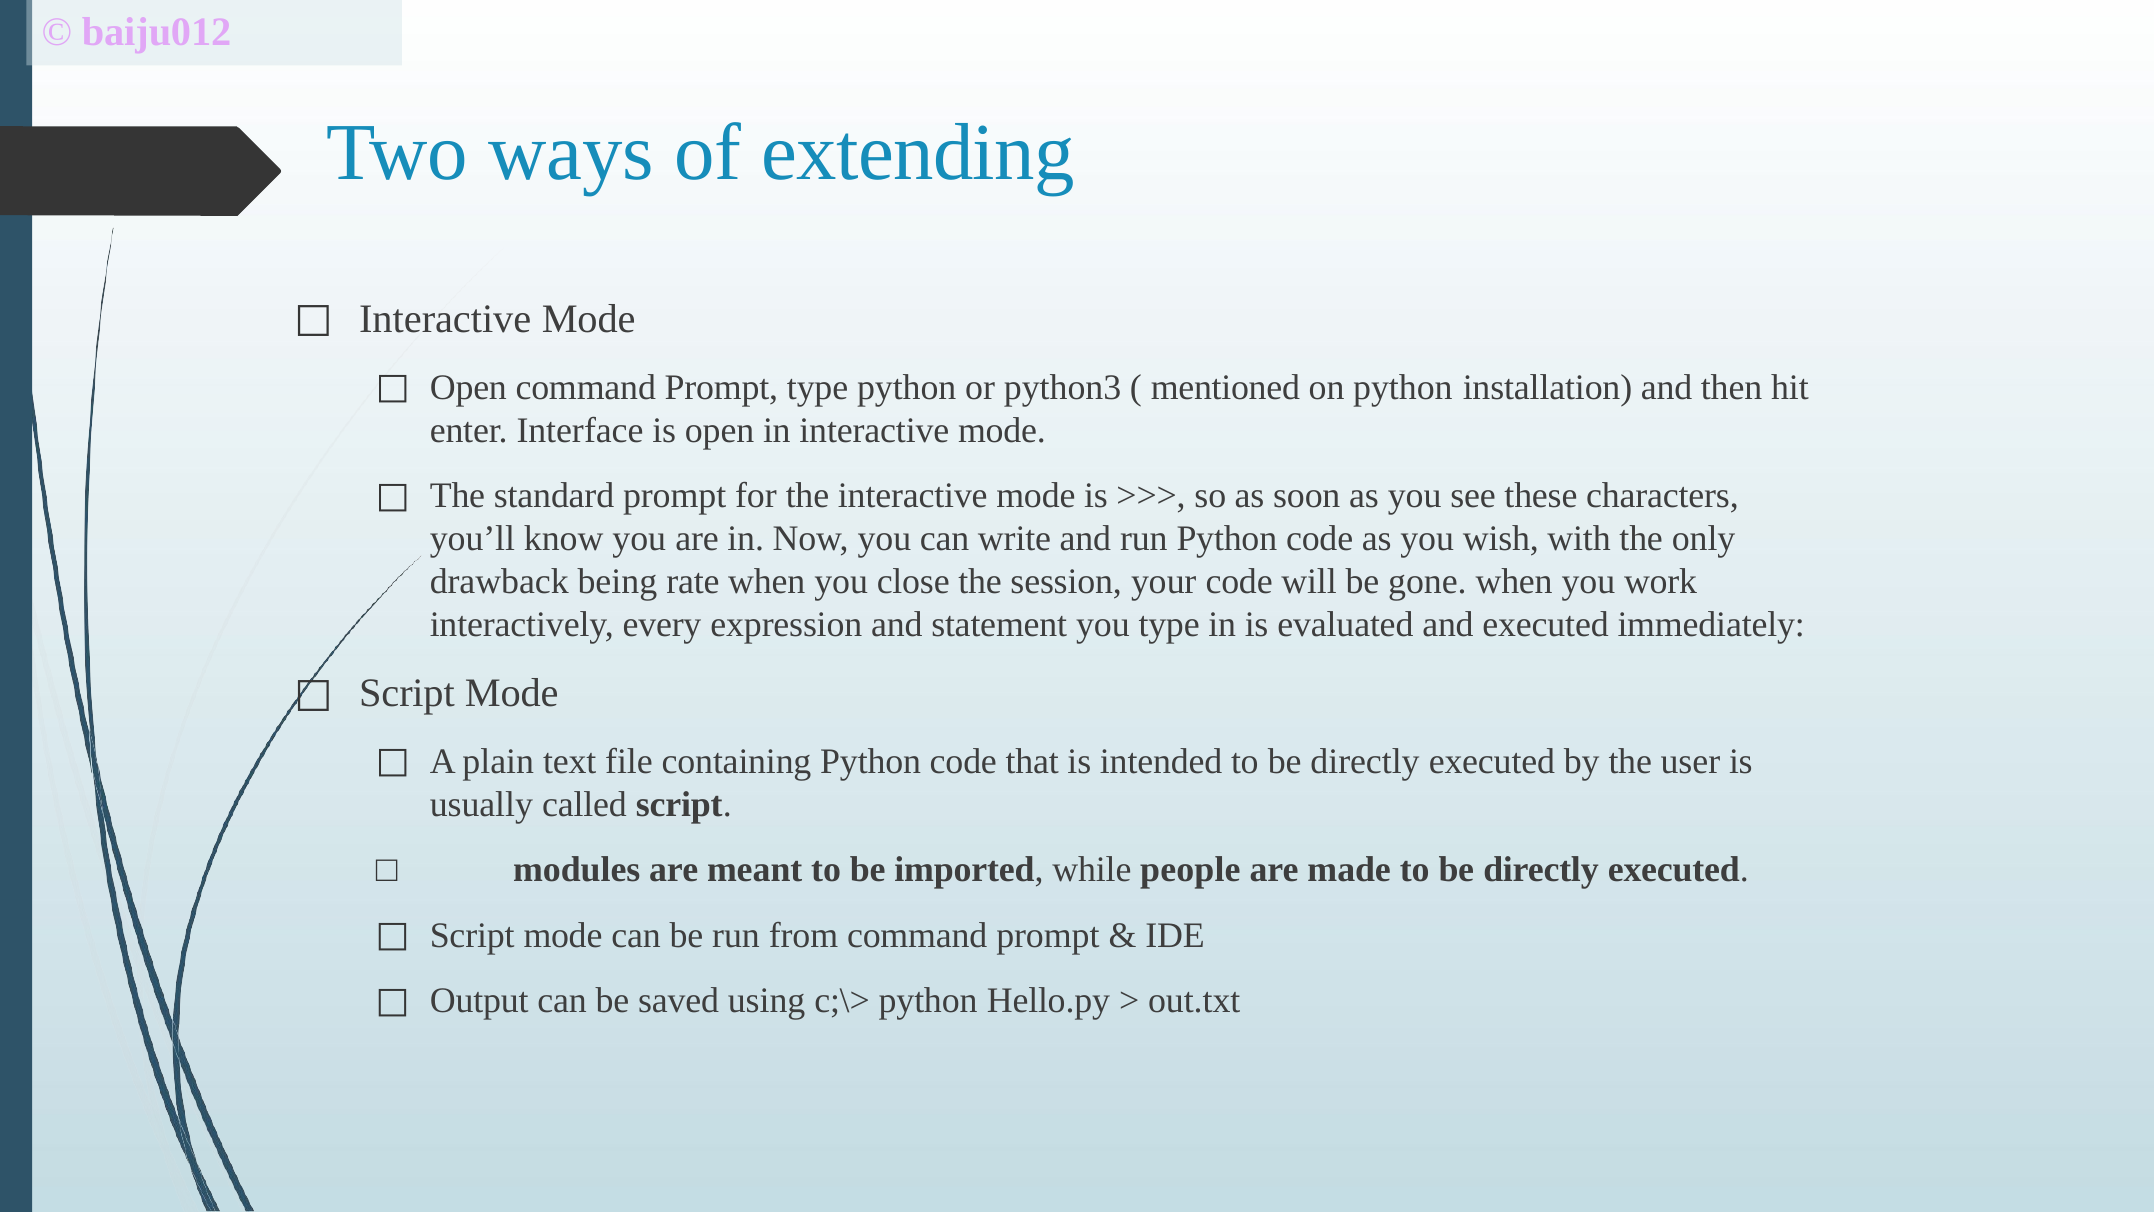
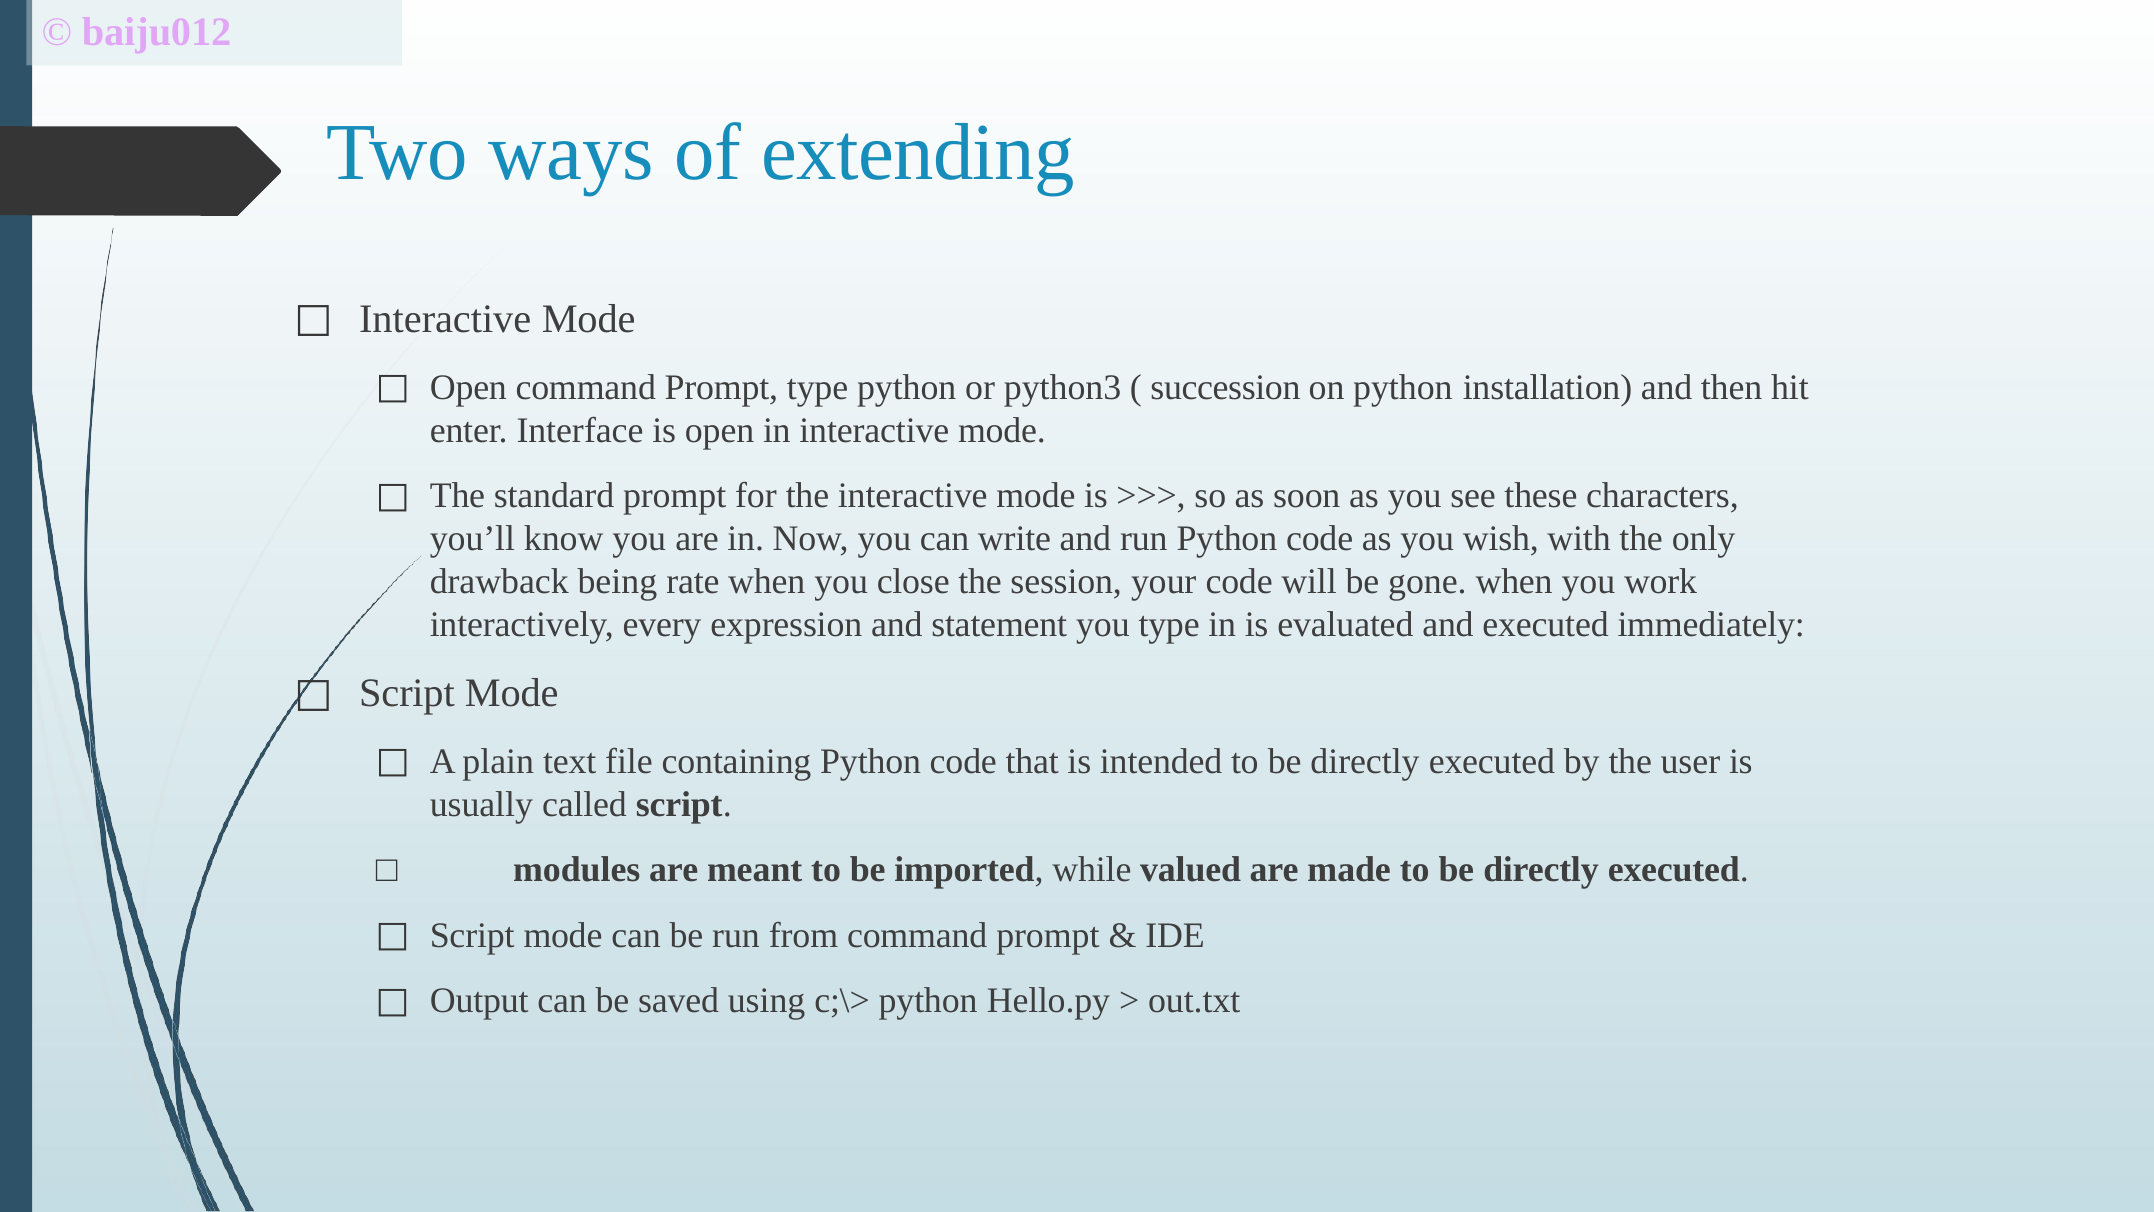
mentioned: mentioned -> succession (1225, 387)
people: people -> valued (1191, 870)
